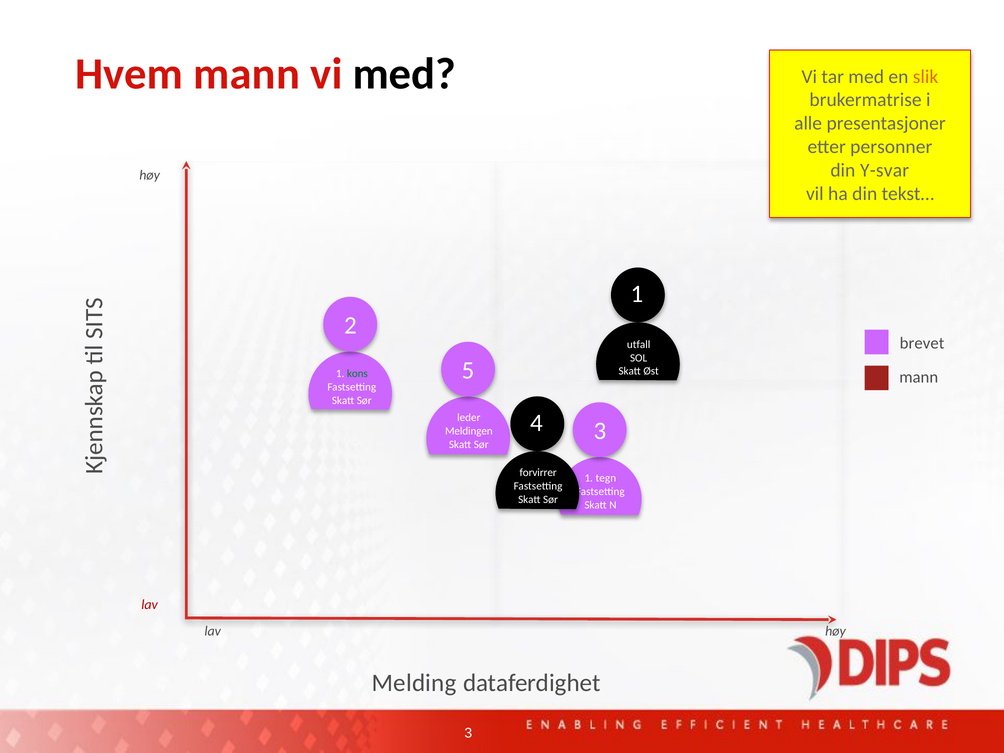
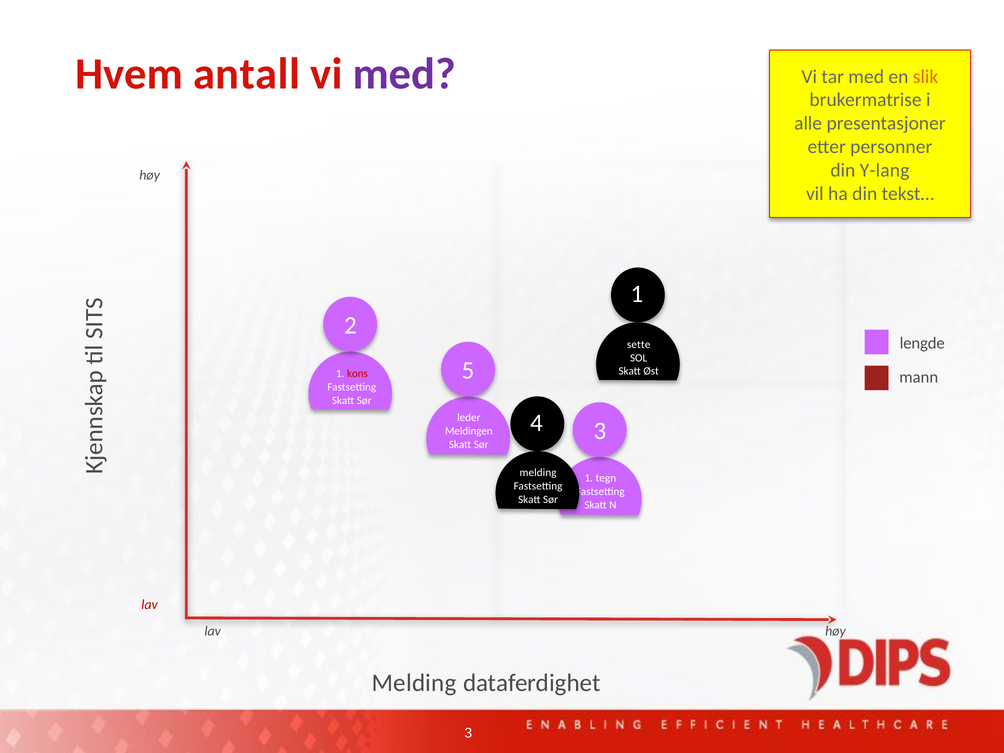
Hvem mann: mann -> antall (247, 74)
med colour: black -> purple (404, 74)
Y-svar: Y-svar -> Y-lang (885, 170)
brevet: brevet -> lengde (922, 343)
utfall: utfall -> sette (639, 345)
kons colour: green -> red (357, 374)
forvirrer: forvirrer -> melding (538, 473)
